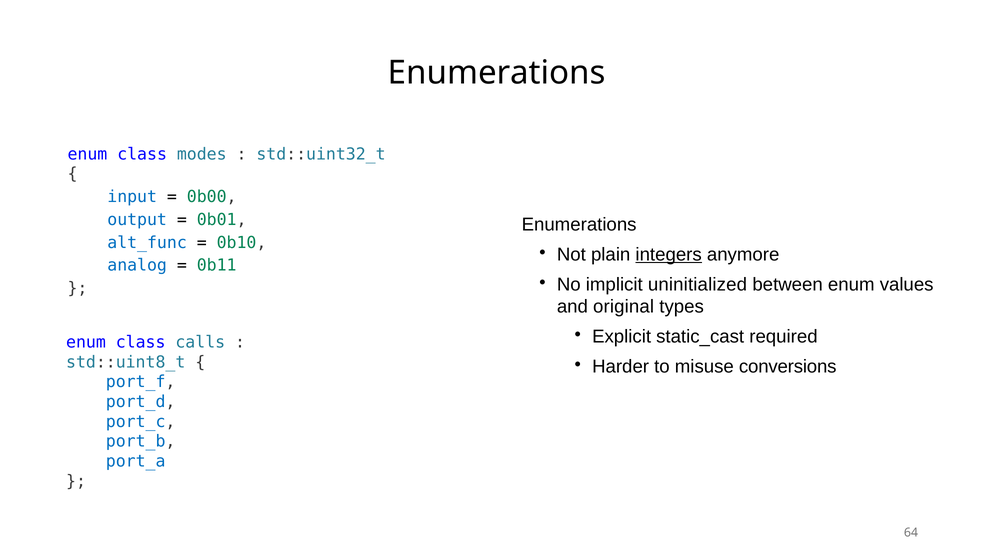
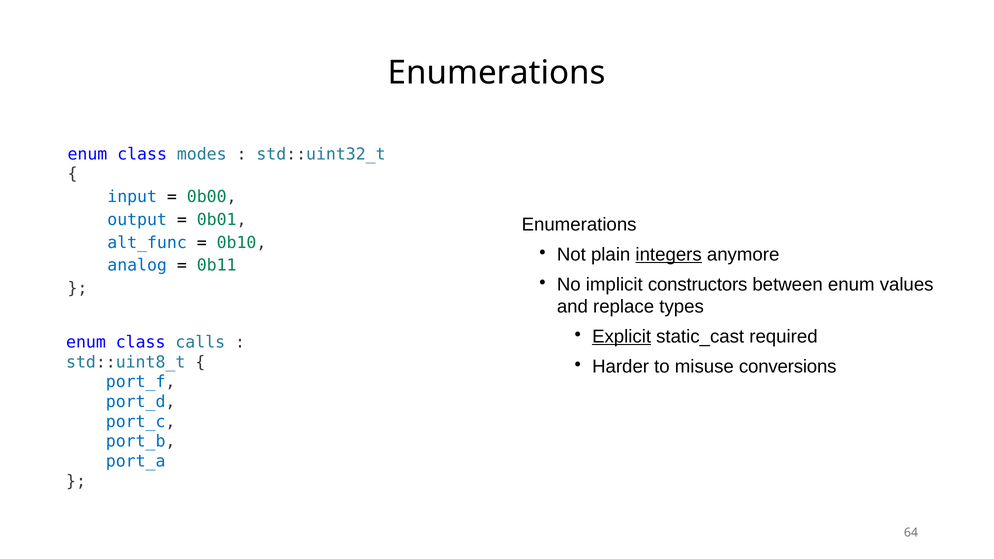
uninitialized: uninitialized -> constructors (698, 285)
original: original -> replace (624, 307)
Explicit underline: none -> present (622, 337)
